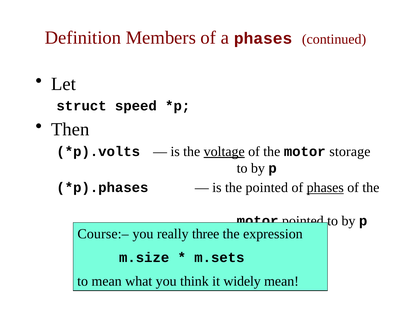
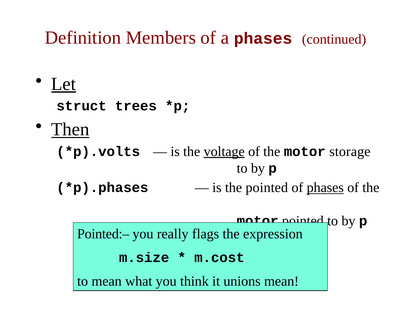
Let underline: none -> present (64, 84)
speed: speed -> trees (136, 106)
Then underline: none -> present (70, 130)
Course:–: Course:– -> Pointed:– (103, 234)
three: three -> flags (206, 234)
m.sets: m.sets -> m.cost (219, 258)
widely: widely -> unions (242, 282)
